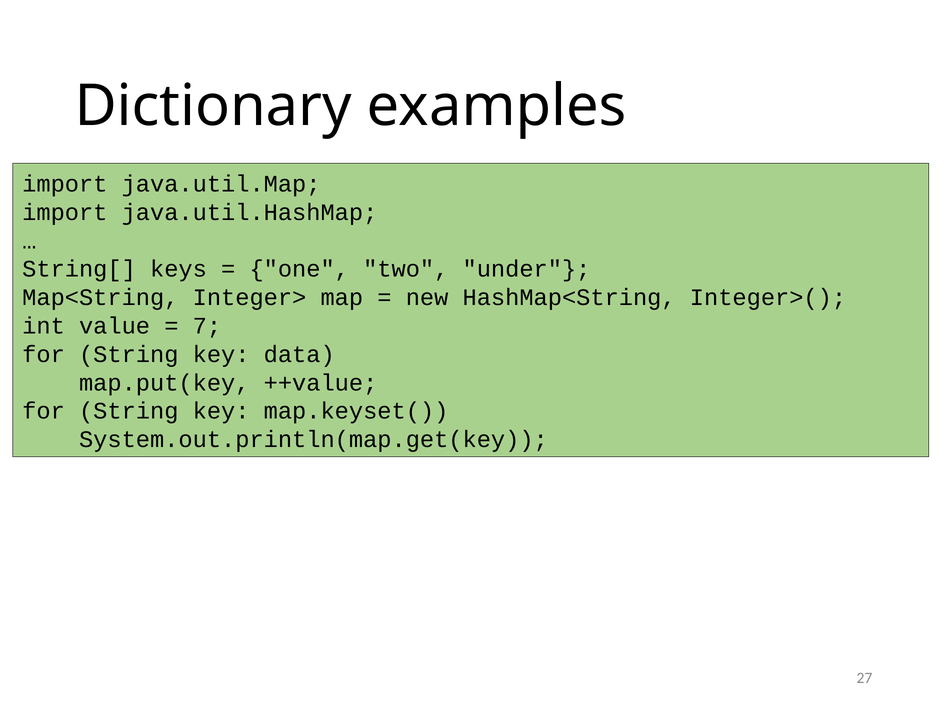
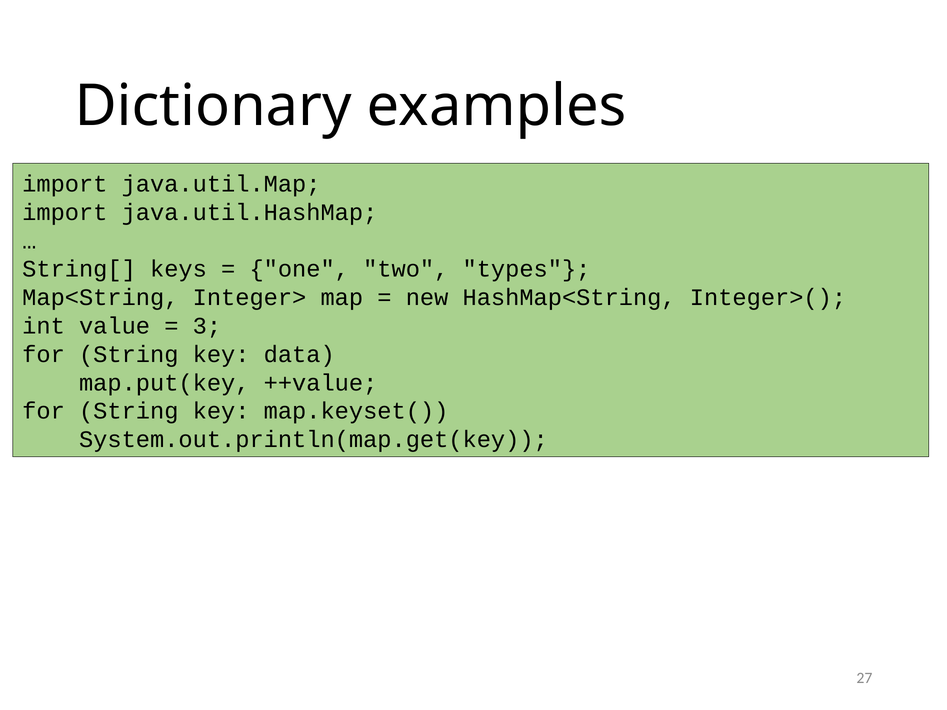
under: under -> types (526, 269)
7: 7 -> 3 (207, 326)
